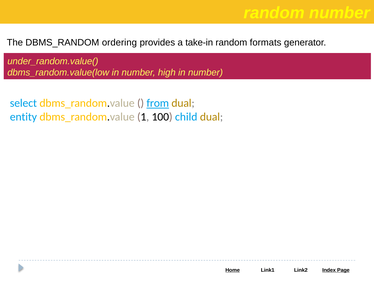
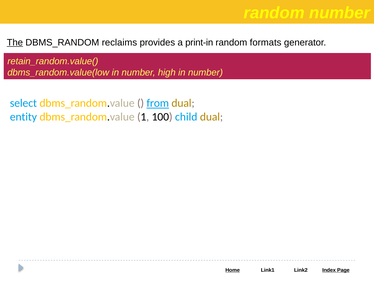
The underline: none -> present (15, 42)
ordering: ordering -> reclaims (119, 42)
take-in: take-in -> print-in (199, 42)
under_random.value(: under_random.value( -> retain_random.value( (53, 61)
